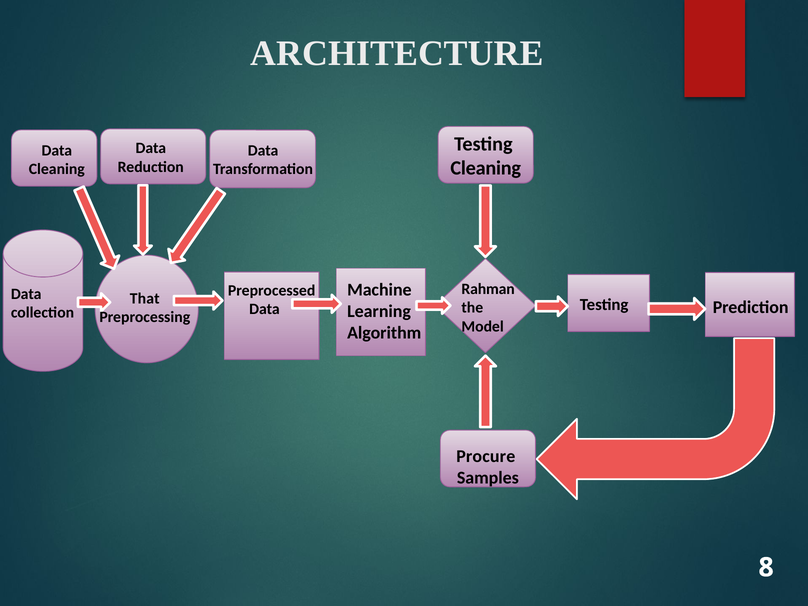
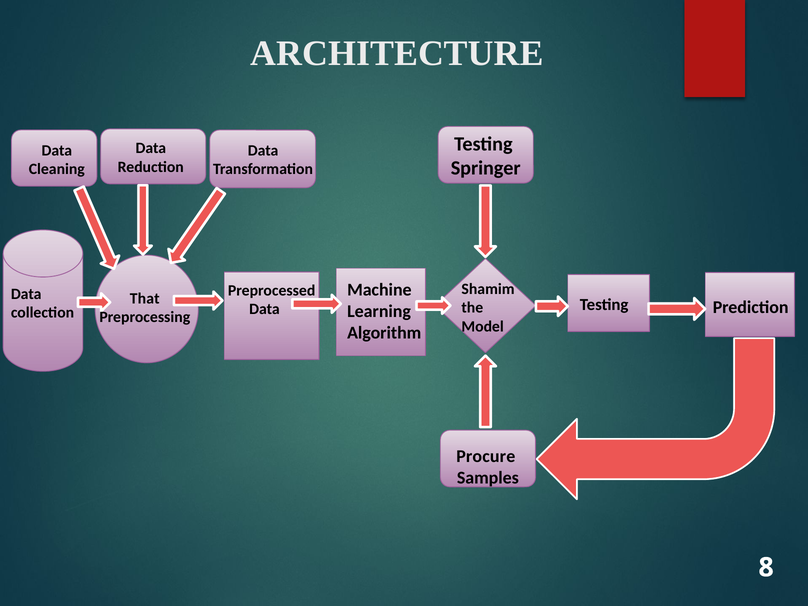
Cleaning: Cleaning -> Springer (486, 168)
Rahman: Rahman -> Shamim (488, 289)
